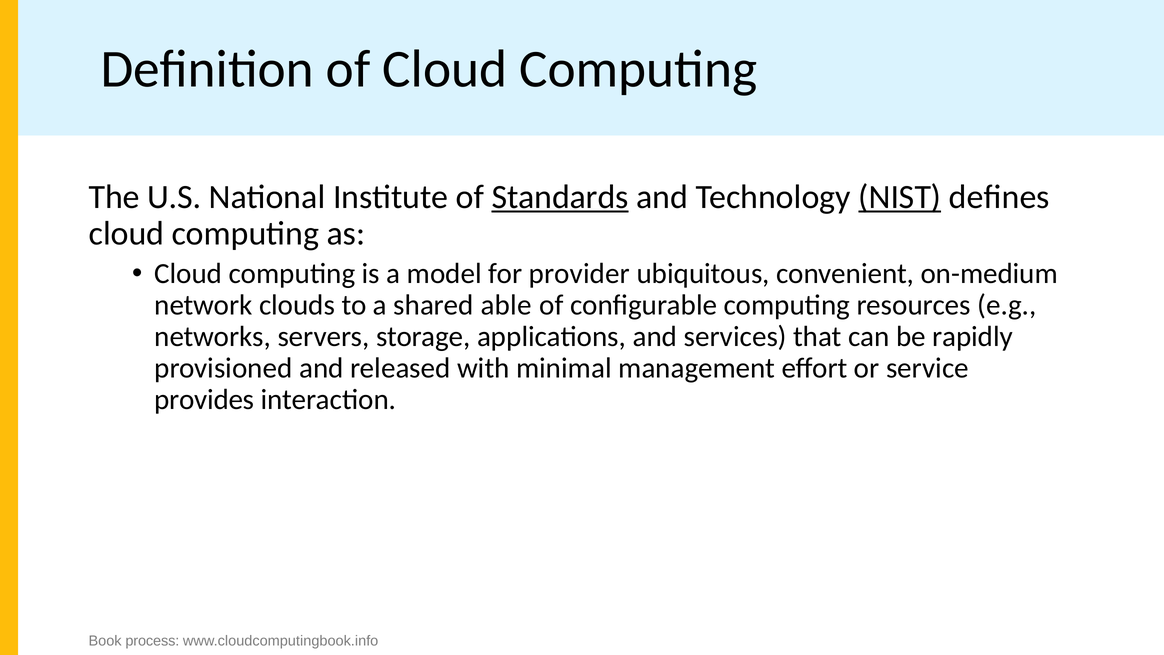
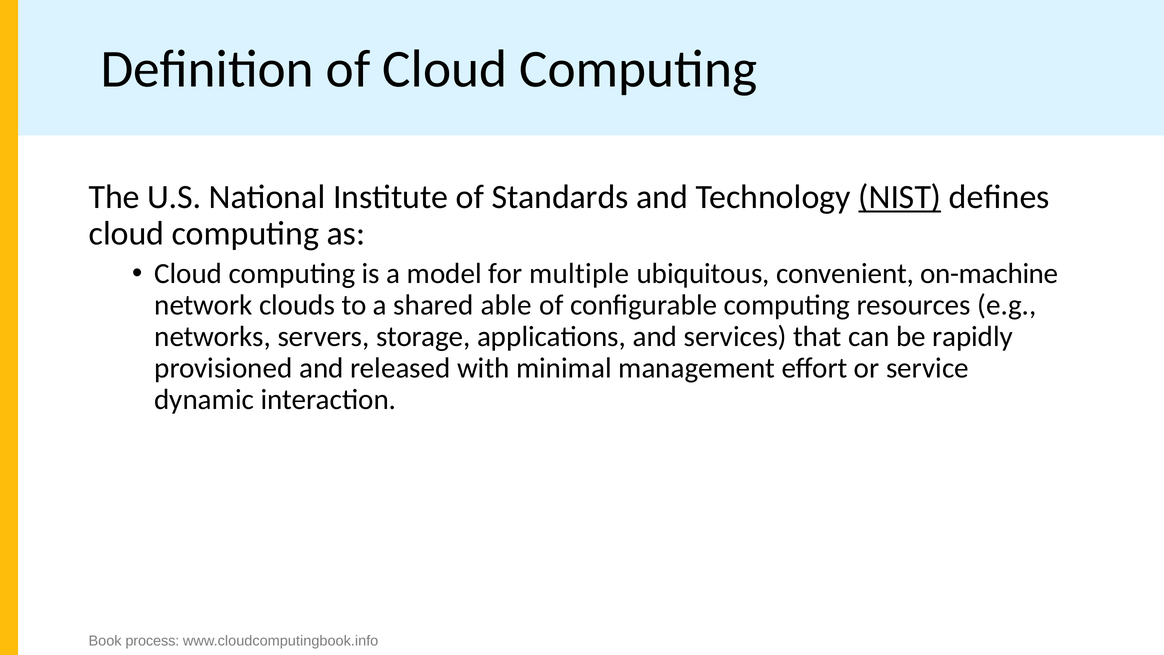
Standards underline: present -> none (560, 197)
provider: provider -> multiple (579, 274)
on-medium: on-medium -> on-machine (989, 274)
provides: provides -> dynamic (204, 399)
